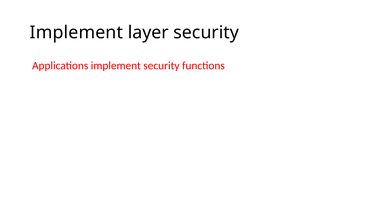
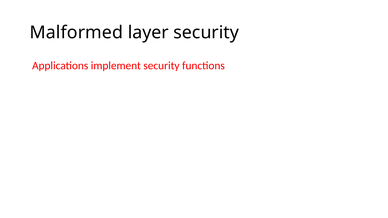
Implement: Implement -> Malformed (76, 33)
